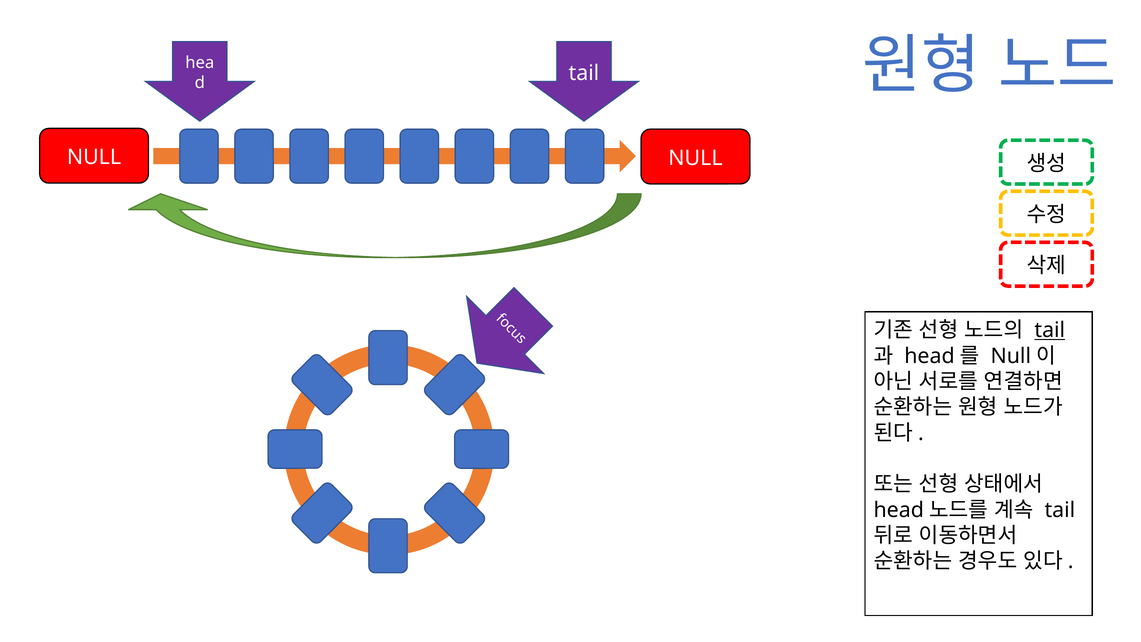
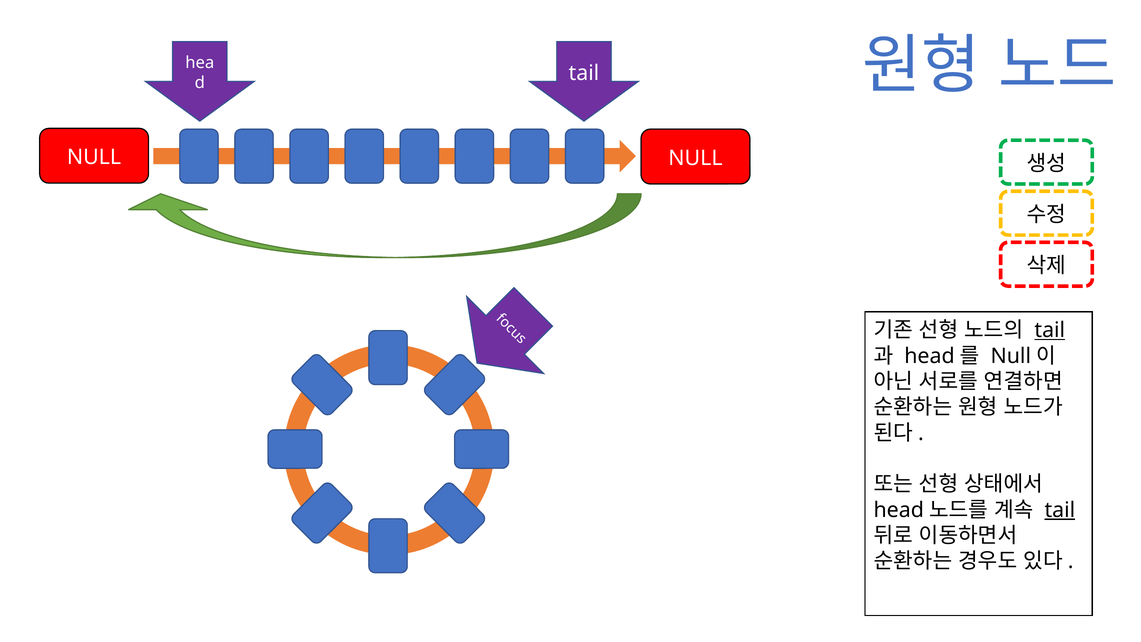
tail underline: none -> present (1060, 510)
